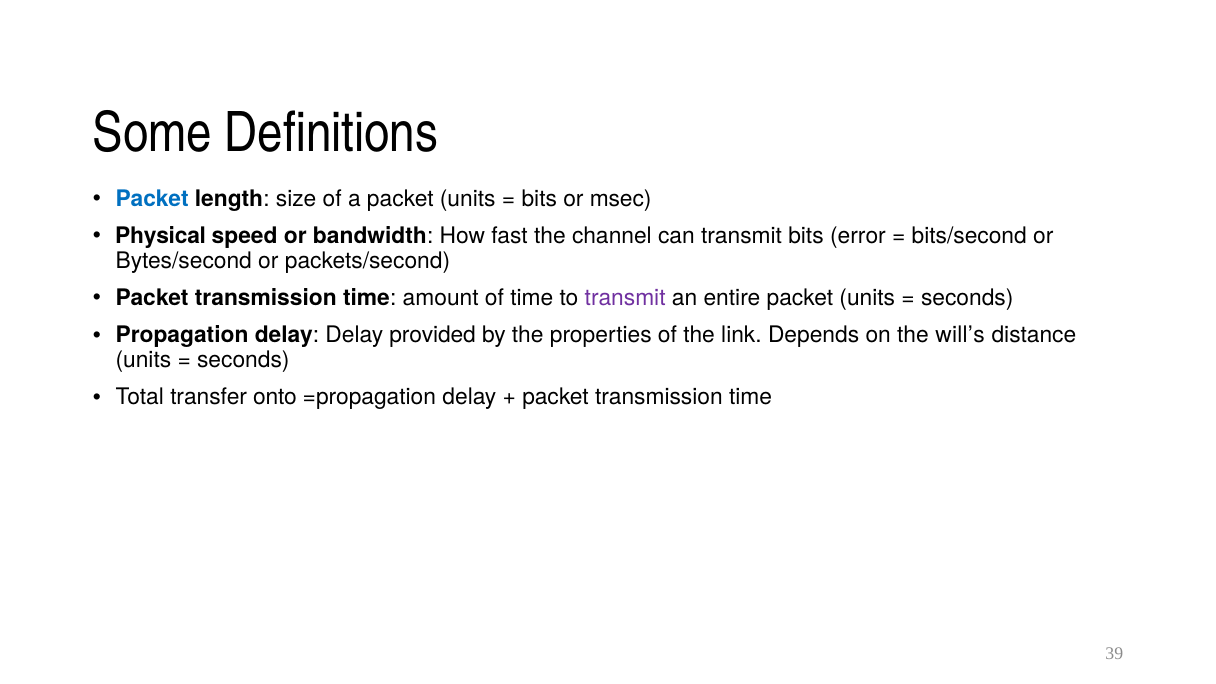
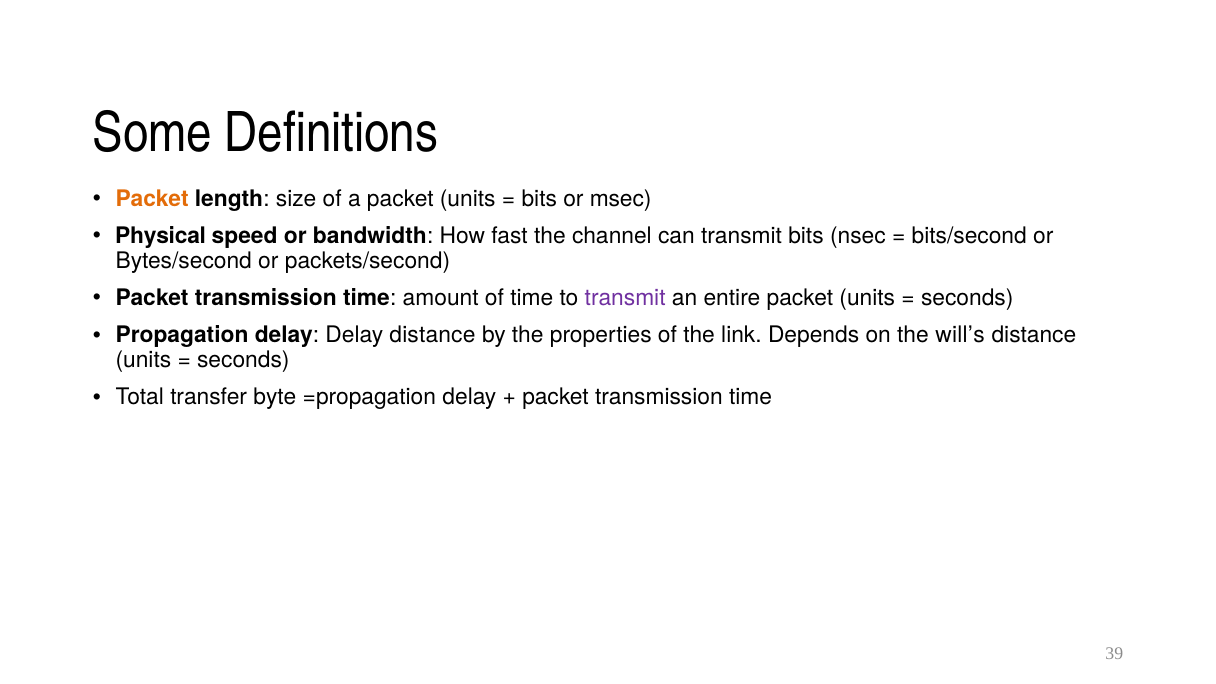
Packet colour: blue -> orange (152, 199)
error: error -> nsec (858, 236)
Delay provided: provided -> distance (432, 335)
onto: onto -> byte (275, 397)
